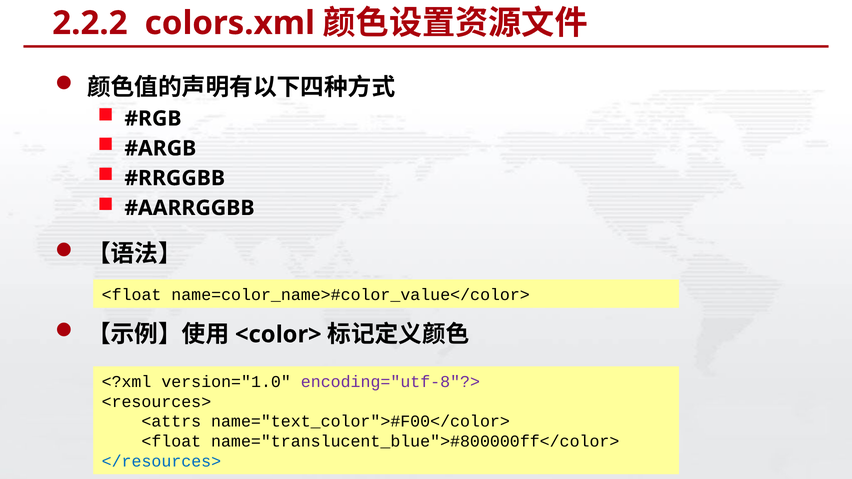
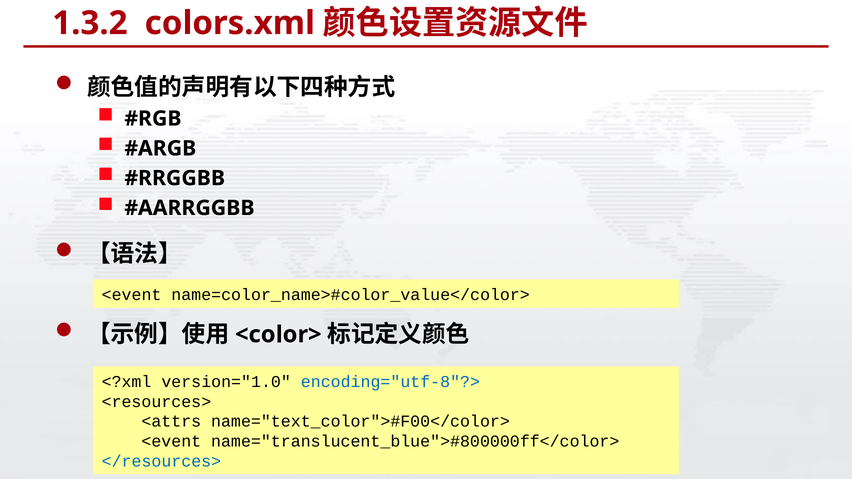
2.2.2: 2.2.2 -> 1.3.2 (90, 23)
<float: <float -> <event (132, 295)
encoding="utf-8"?> colour: purple -> blue (390, 382)
<float: <float -> <event (171, 442)
